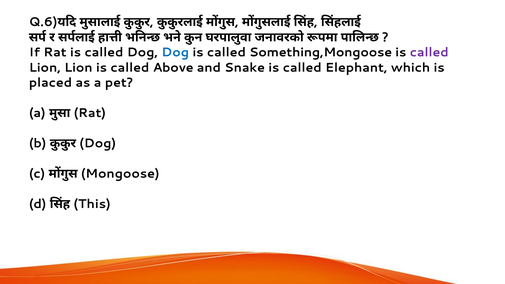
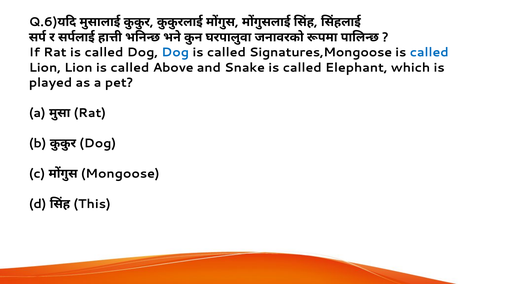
Something,Mongoose: Something,Mongoose -> Signatures,Mongoose (321, 52)
called colour: purple -> blue (429, 52)
placed: placed -> played (51, 83)
